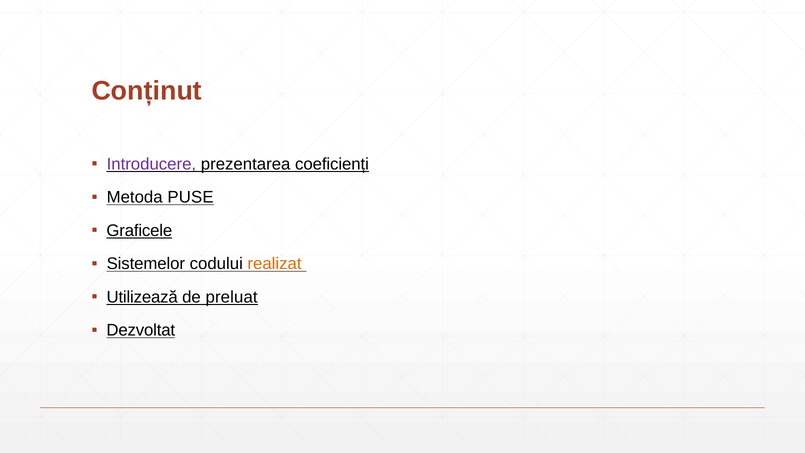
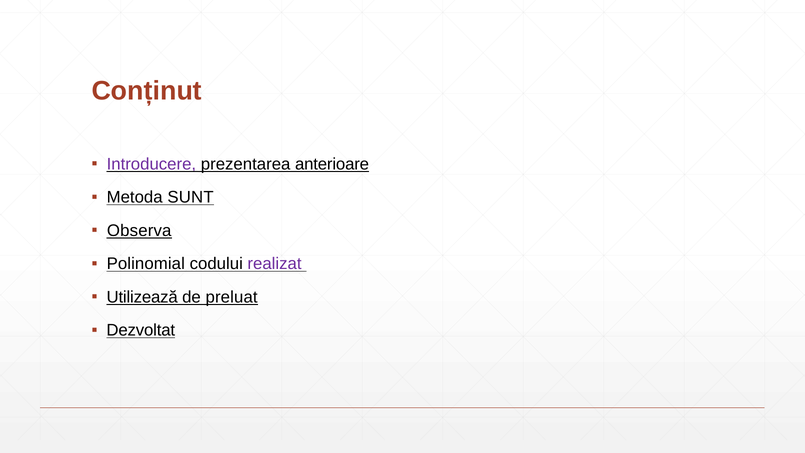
coeficienți: coeficienți -> anterioare (332, 164)
PUSE: PUSE -> SUNT (191, 197)
Graficele: Graficele -> Observa (139, 230)
Sistemelor: Sistemelor -> Polinomial (146, 264)
realizat colour: orange -> purple (275, 264)
